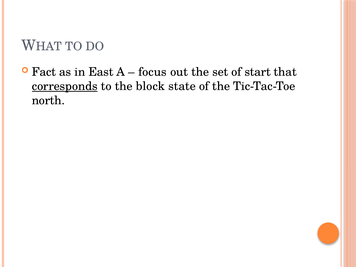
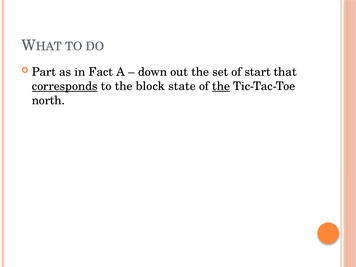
Fact: Fact -> Part (44, 72)
East: East -> Fact (101, 72)
focus: focus -> down (153, 72)
the underline: none -> present (221, 86)
